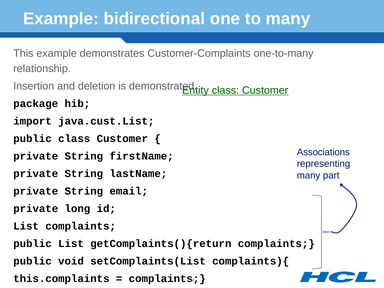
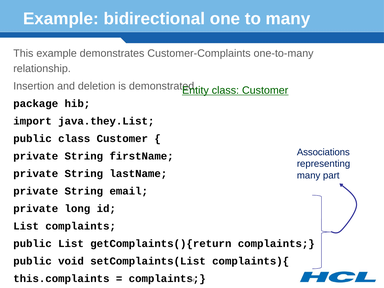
java.cust.List: java.cust.List -> java.they.List (106, 121)
